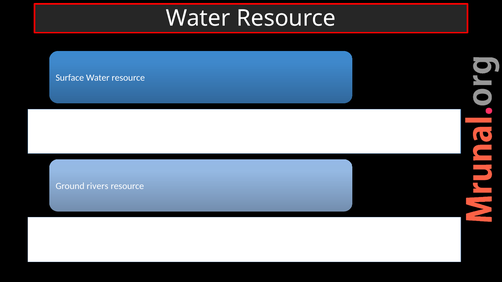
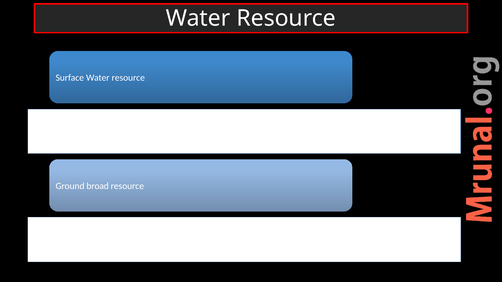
rivers: rivers -> broad (98, 186)
